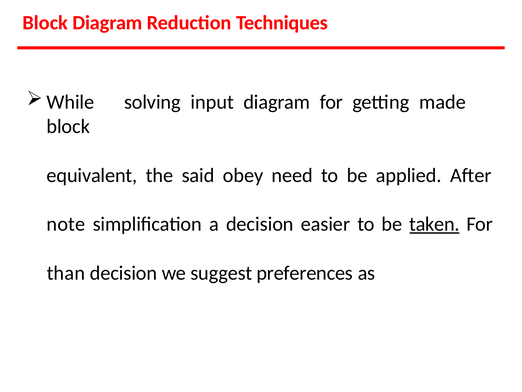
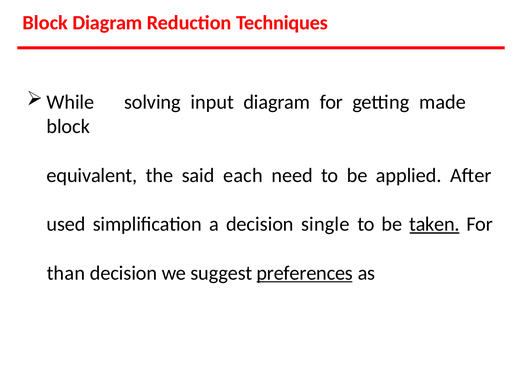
obey: obey -> each (243, 175)
note: note -> used (66, 224)
easier: easier -> single (325, 224)
preferences underline: none -> present (305, 273)
